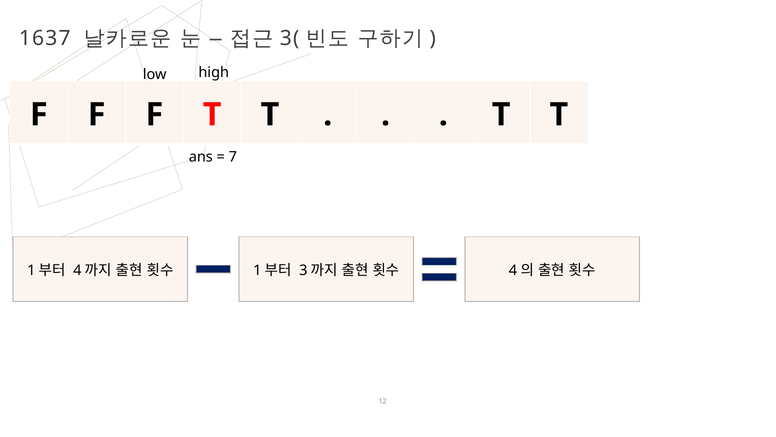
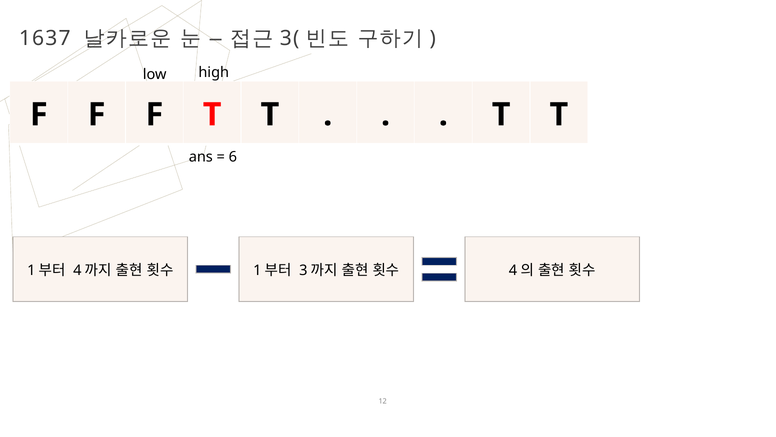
7: 7 -> 6 (233, 157)
